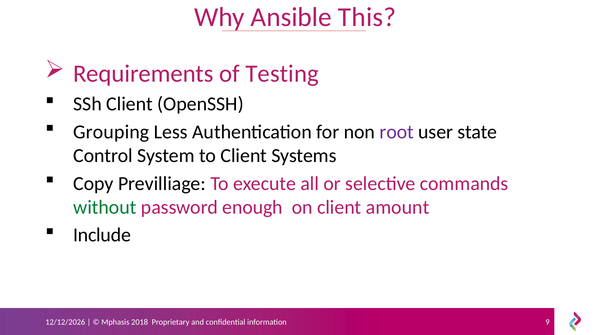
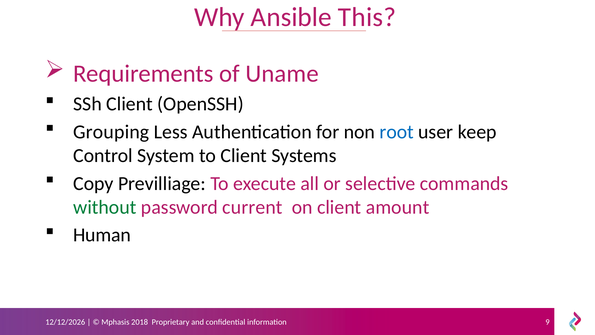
Testing: Testing -> Uname (282, 74)
root colour: purple -> blue (397, 132)
state: state -> keep (477, 132)
enough: enough -> current (252, 207)
Include: Include -> Human (102, 235)
